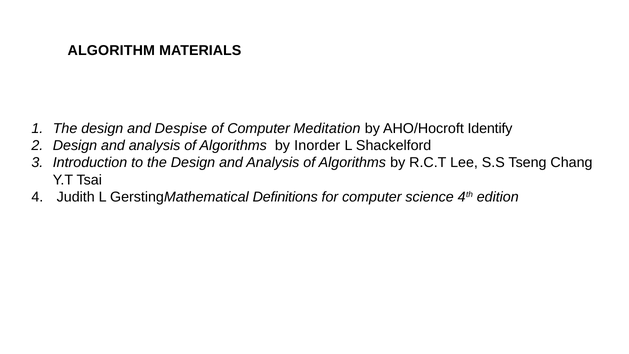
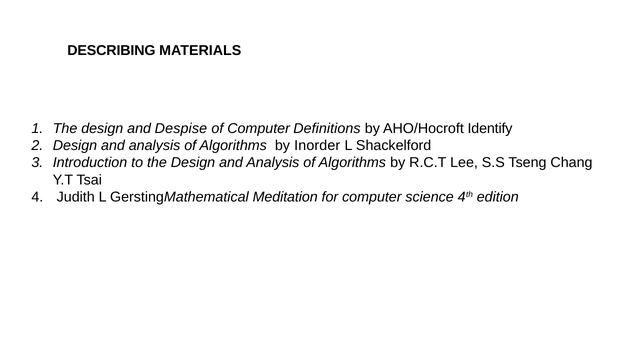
ALGORITHM: ALGORITHM -> DESCRIBING (111, 51)
Meditation: Meditation -> Definitions (327, 128)
Definitions: Definitions -> Meditation (285, 197)
